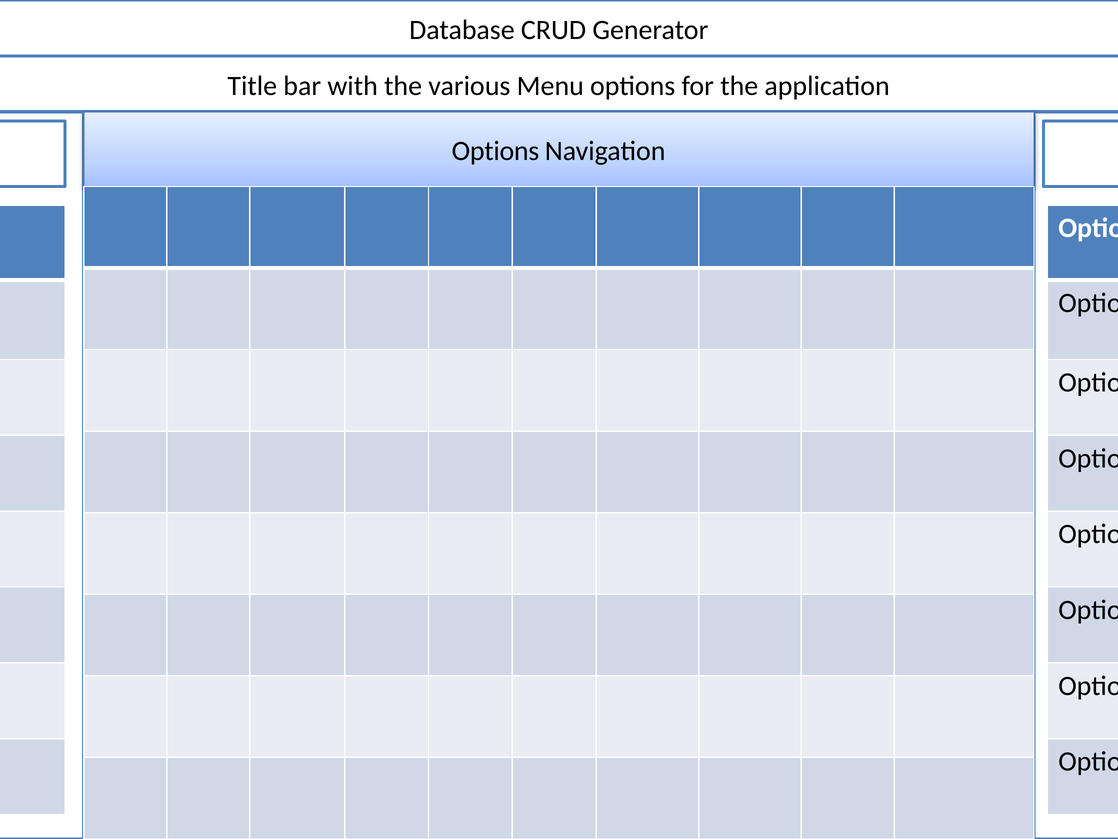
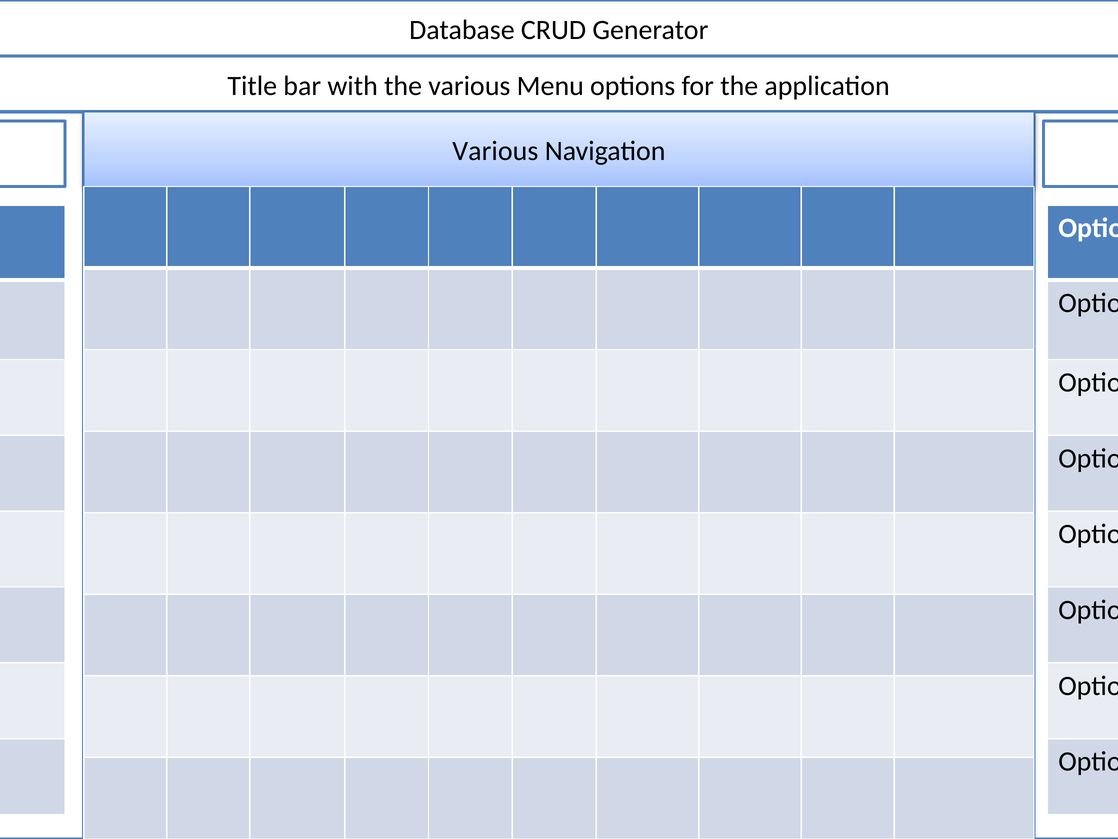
Options: Options -> Various (495, 151)
